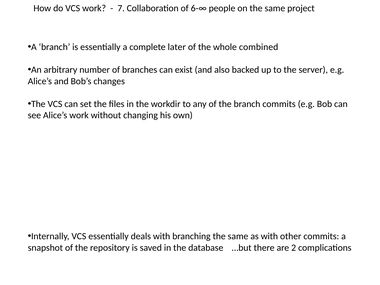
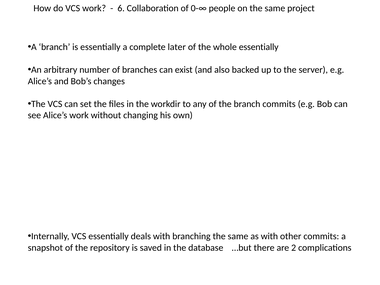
7: 7 -> 6 (121, 8)
6-∞: 6-∞ -> 0-∞ (199, 8)
whole combined: combined -> essentially (259, 47)
